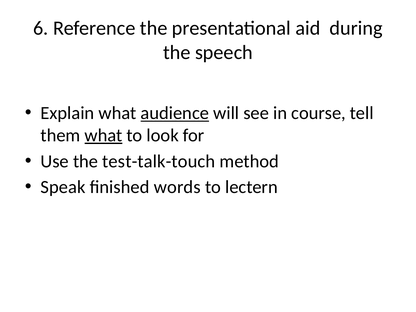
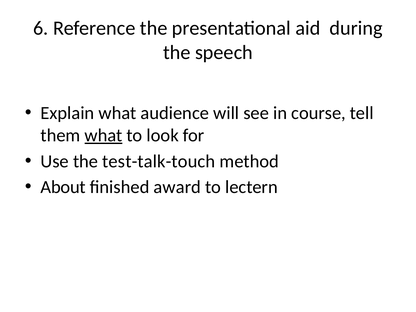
audience underline: present -> none (175, 113)
Speak: Speak -> About (63, 187)
words: words -> award (177, 187)
